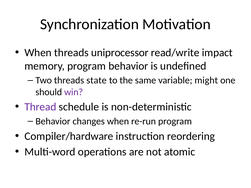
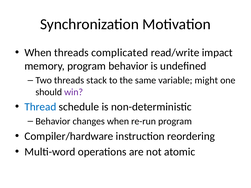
uniprocessor: uniprocessor -> complicated (120, 53)
state: state -> stack (97, 80)
Thread colour: purple -> blue (40, 107)
